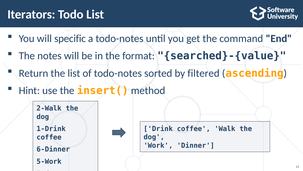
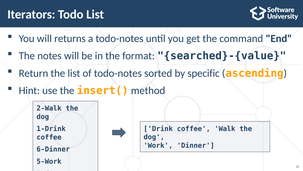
specific: specific -> returns (70, 38)
filtered: filtered -> specific (204, 73)
